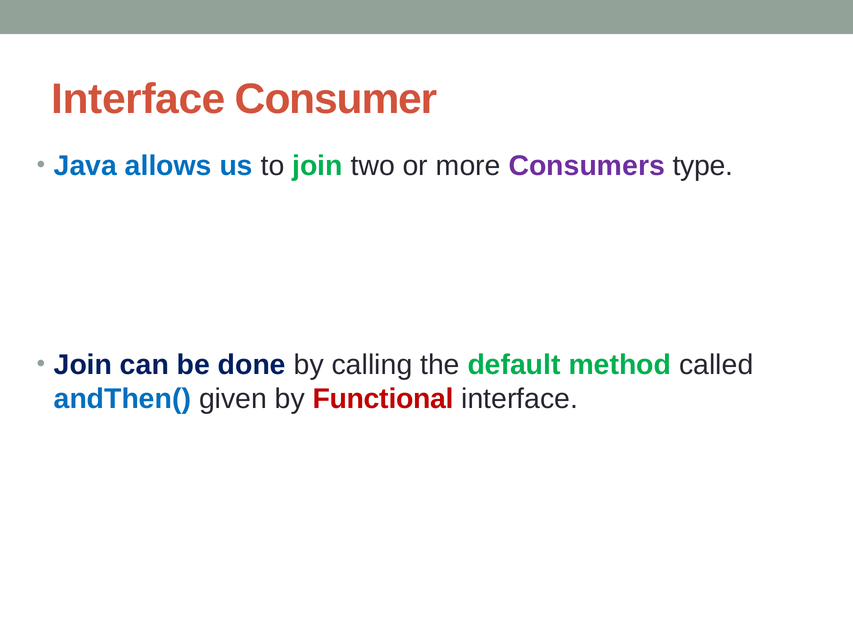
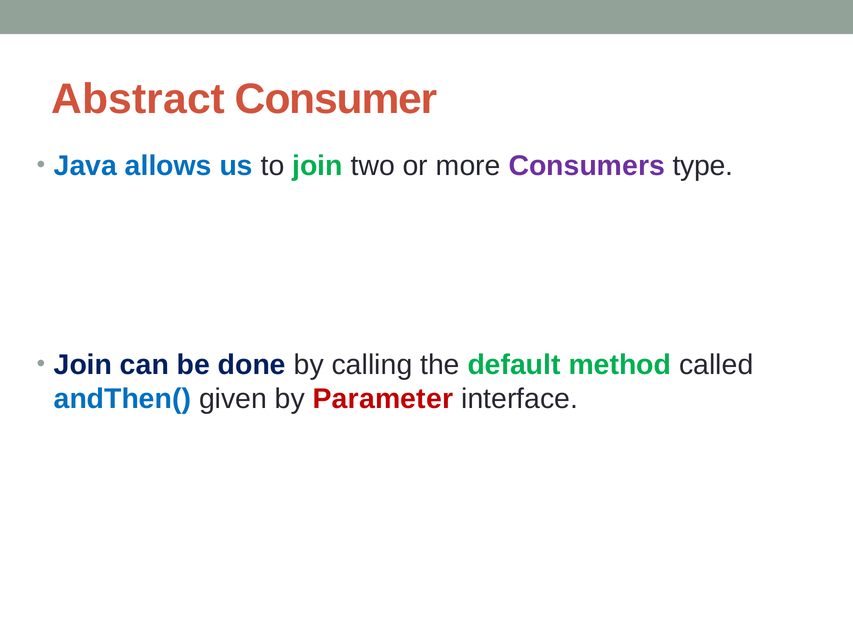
Interface: Interface -> Abstract (138, 99)
Functional: Functional -> Parameter (383, 399)
